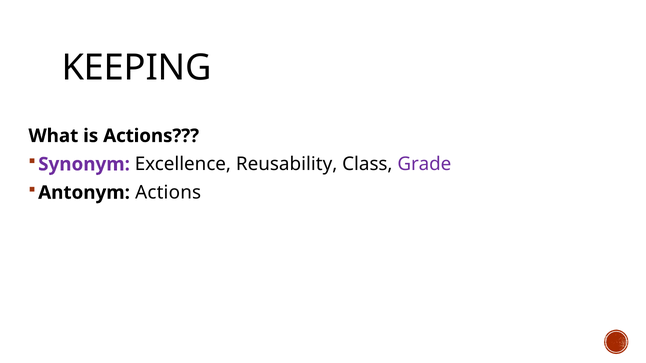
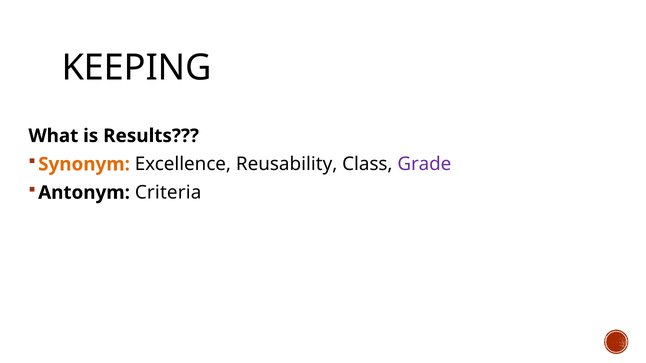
is Actions: Actions -> Results (151, 136)
Synonym colour: purple -> orange (84, 164)
Antonym Actions: Actions -> Criteria (168, 193)
